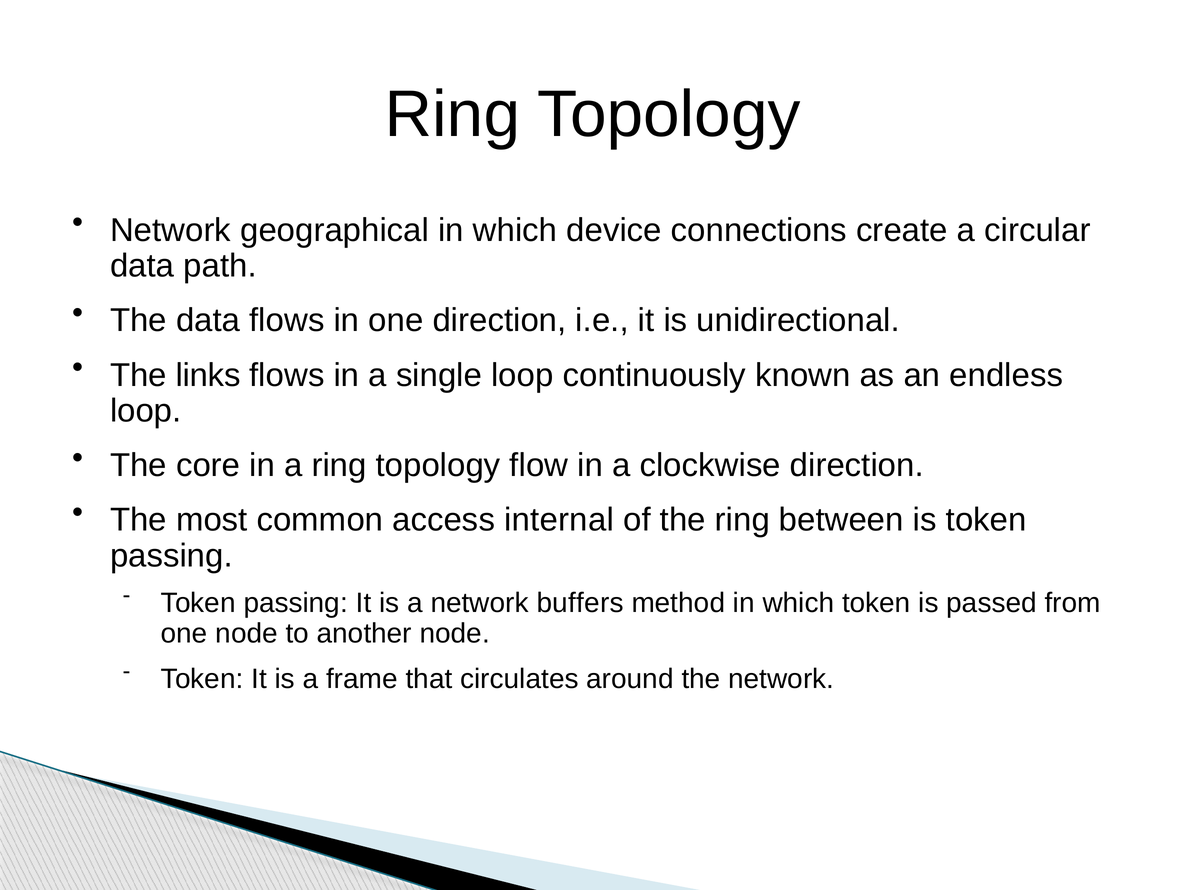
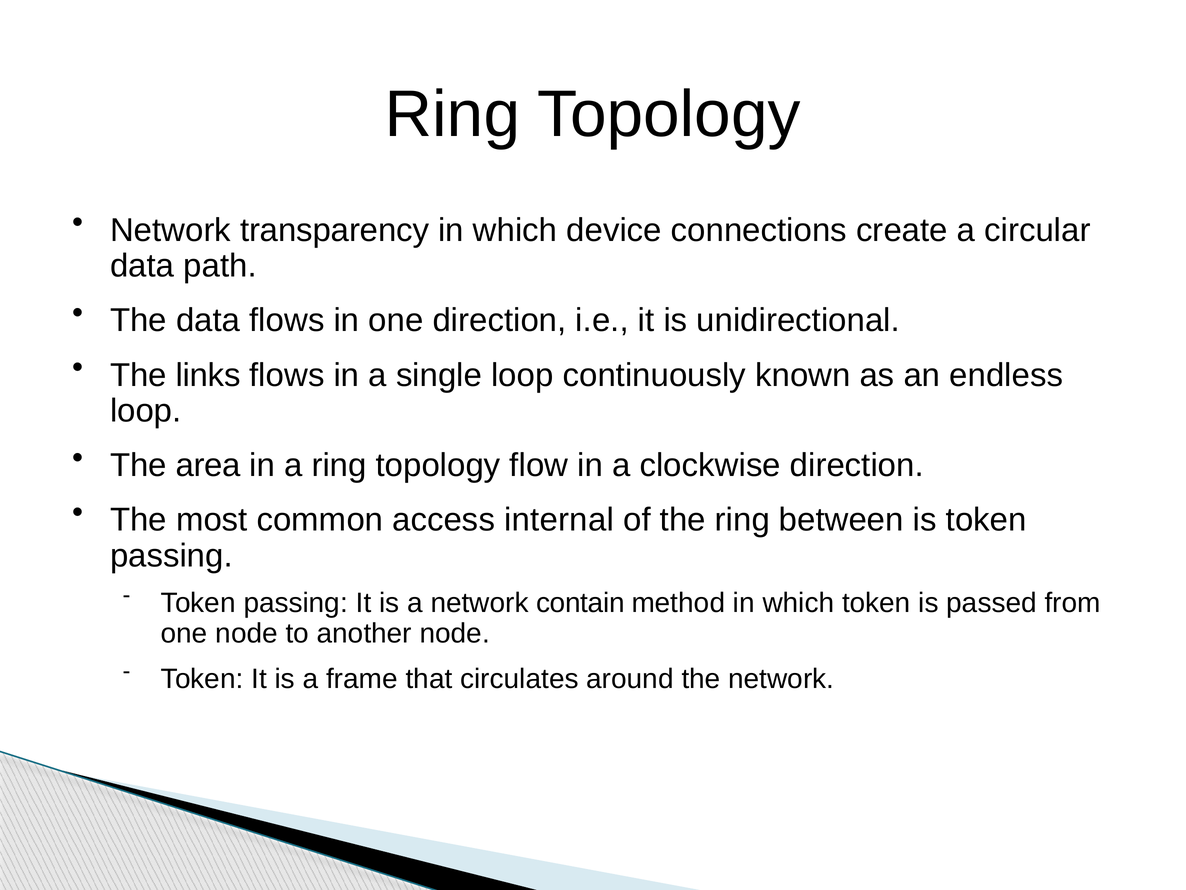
geographical: geographical -> transparency (335, 230)
core: core -> area (208, 465)
buffers: buffers -> contain (580, 603)
